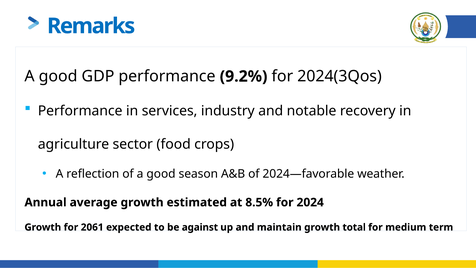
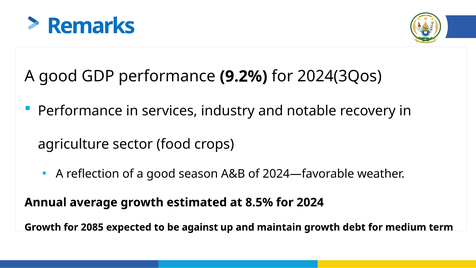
2061: 2061 -> 2085 (92, 227)
total: total -> debt (354, 227)
